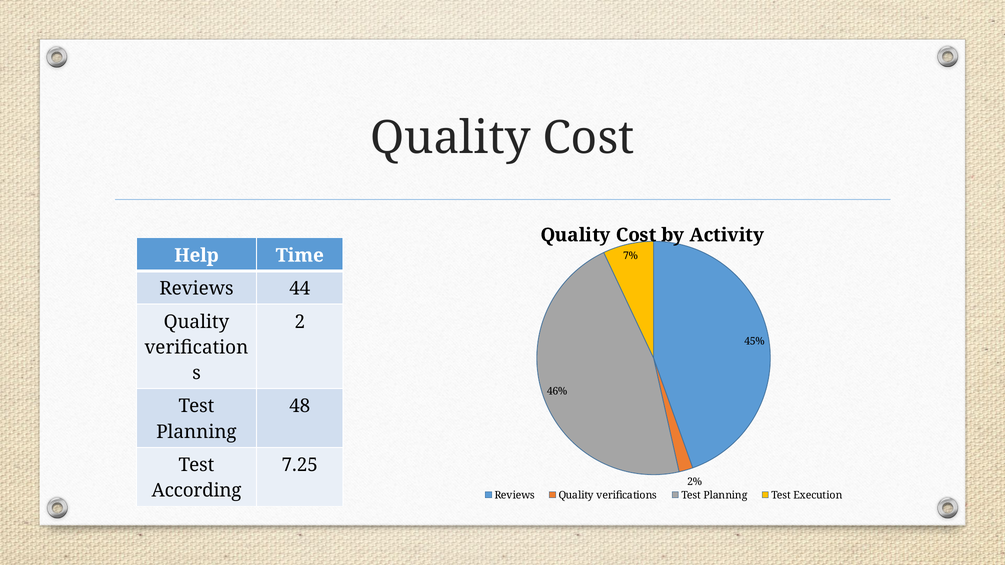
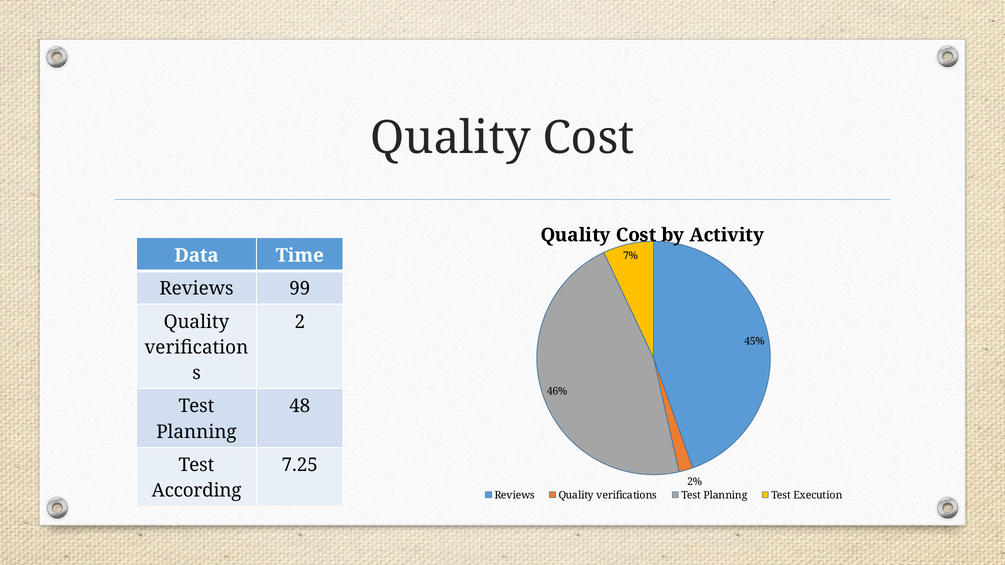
Help: Help -> Data (197, 256)
44: 44 -> 99 (300, 289)
